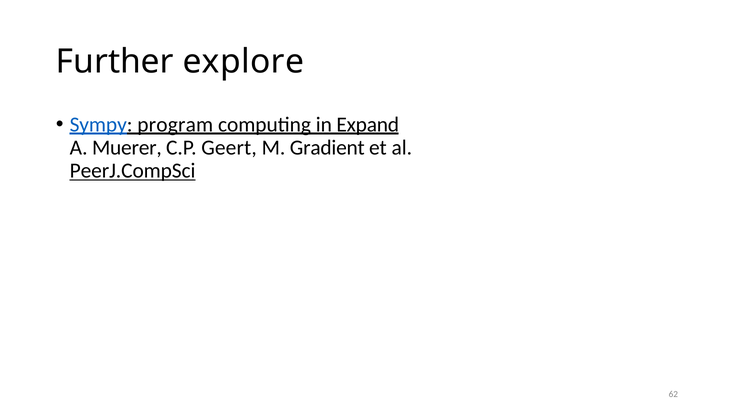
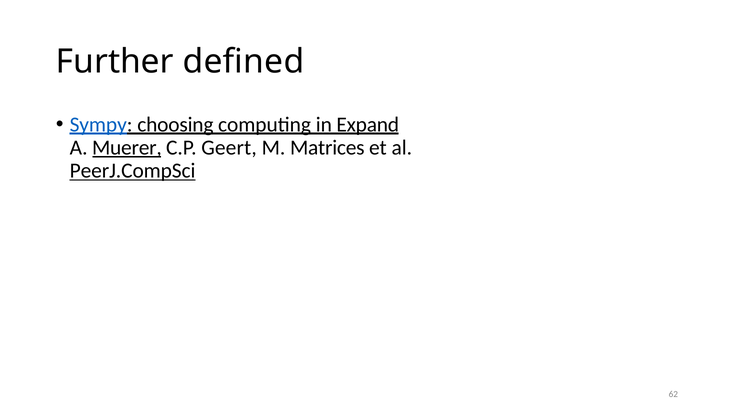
explore: explore -> defined (243, 62)
program: program -> choosing (175, 124)
Muerer underline: none -> present (127, 148)
Gradient: Gradient -> Matrices (327, 148)
